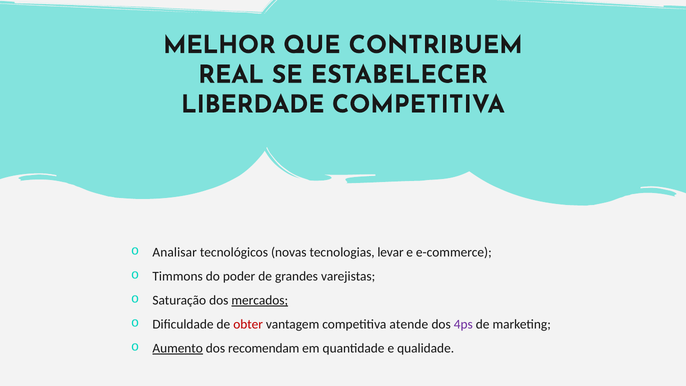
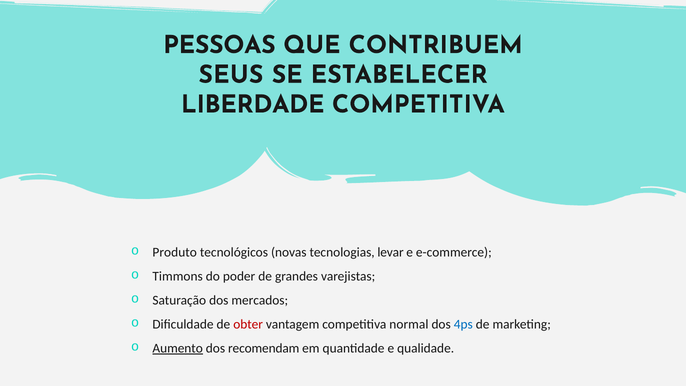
MELHOR: MELHOR -> PESSOAS (219, 45)
REAL: REAL -> SEUS (231, 75)
Analisar: Analisar -> Produto (175, 252)
mercados underline: present -> none (260, 300)
atende: atende -> normal (409, 324)
4ps colour: purple -> blue (463, 324)
